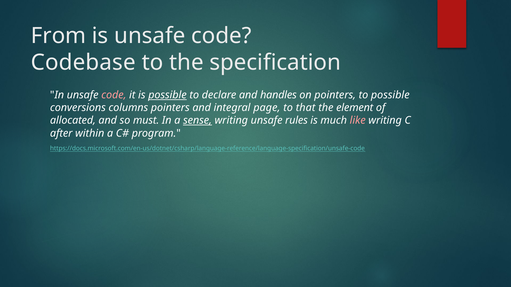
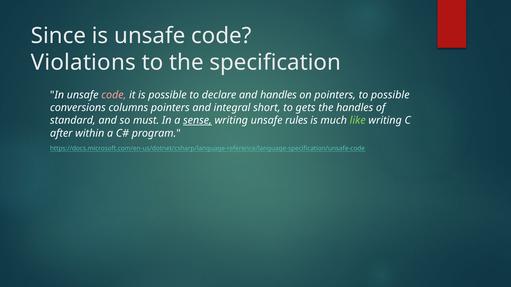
From: From -> Since (59, 36)
Codebase: Codebase -> Violations (83, 63)
possible underline: present -> none (167, 95)
page: page -> short (267, 108)
that: that -> gets (306, 108)
the element: element -> handles (355, 108)
allocated: allocated -> standard (73, 121)
like colour: pink -> light green (358, 121)
